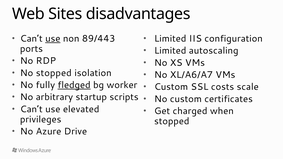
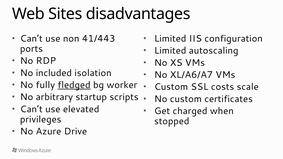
use underline: present -> none (53, 39)
89/443: 89/443 -> 41/443 (99, 39)
No stopped: stopped -> included (54, 73)
